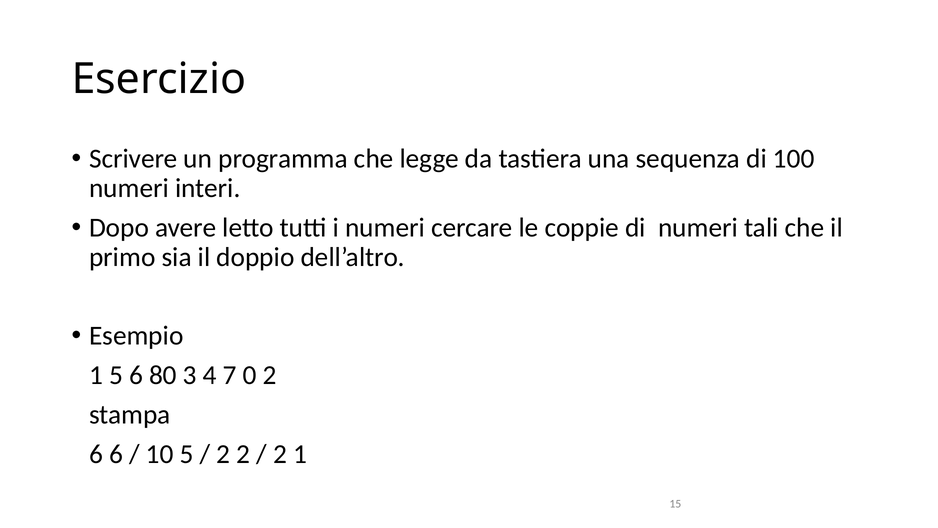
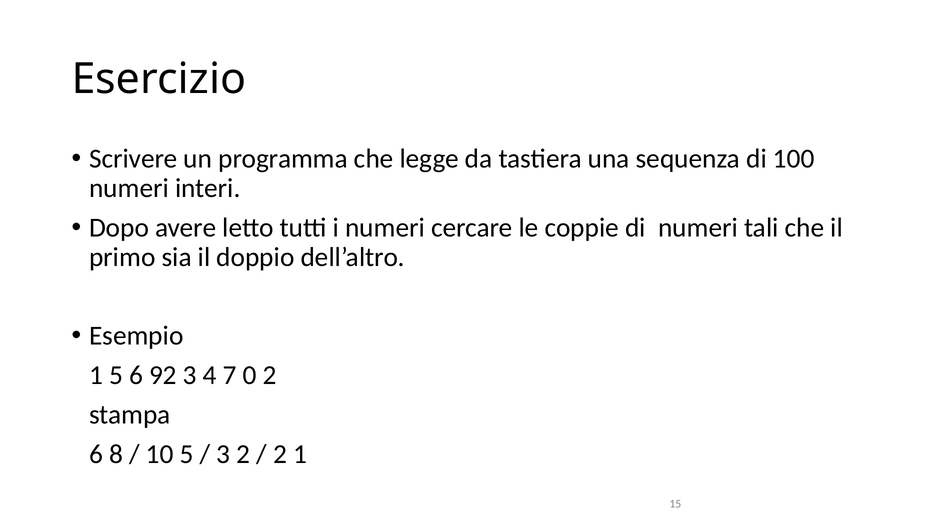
80: 80 -> 92 (163, 375)
6 6: 6 -> 8 (116, 454)
2: 2 -> 3 (223, 454)
